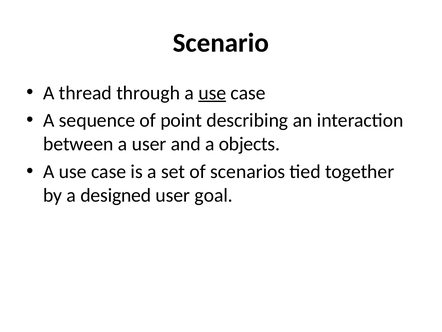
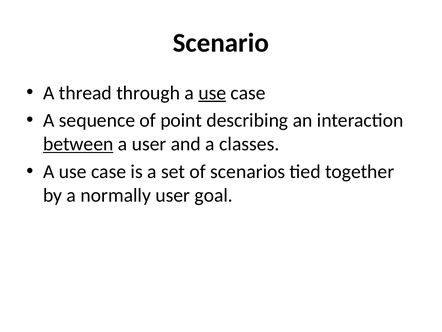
between underline: none -> present (78, 144)
objects: objects -> classes (249, 144)
designed: designed -> normally (116, 195)
